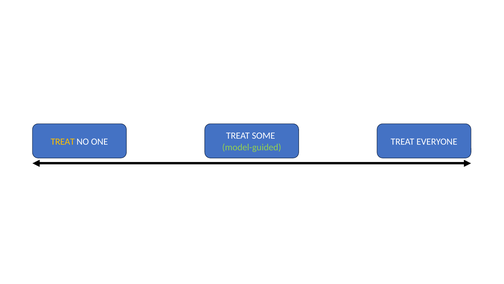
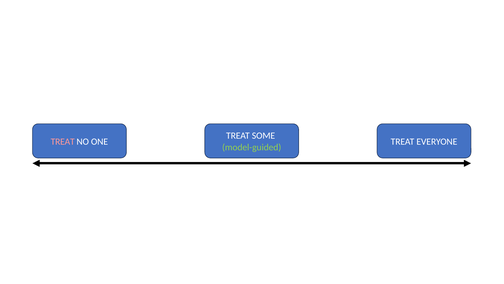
TREAT colour: yellow -> pink (63, 141)
